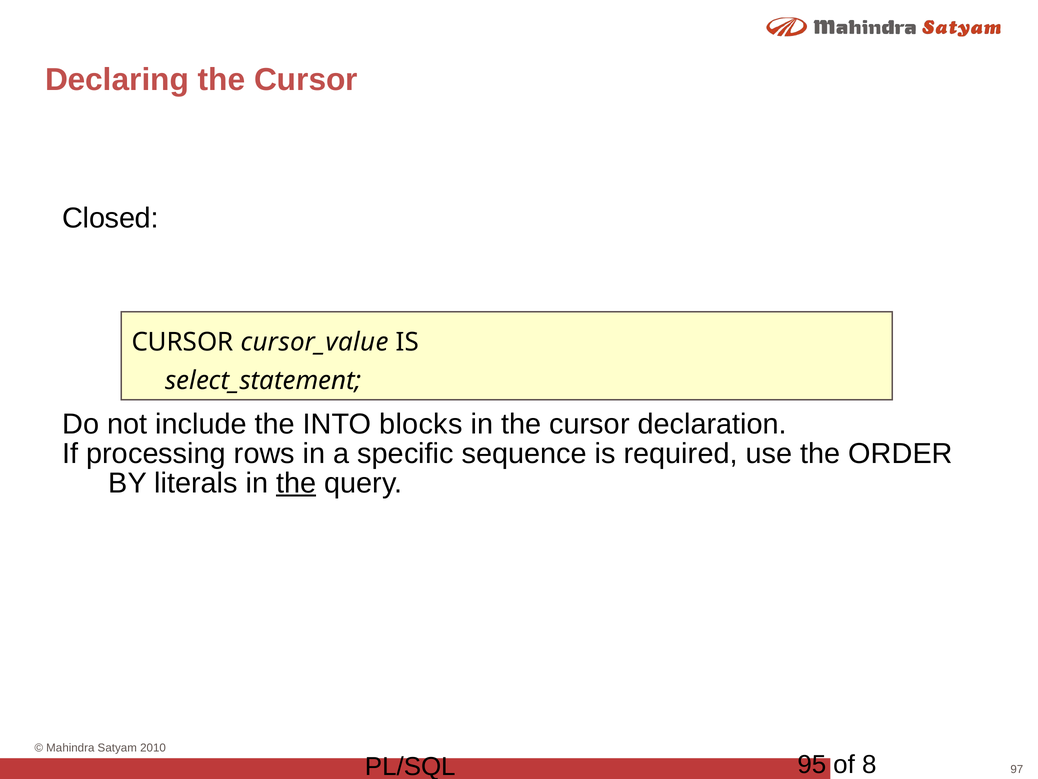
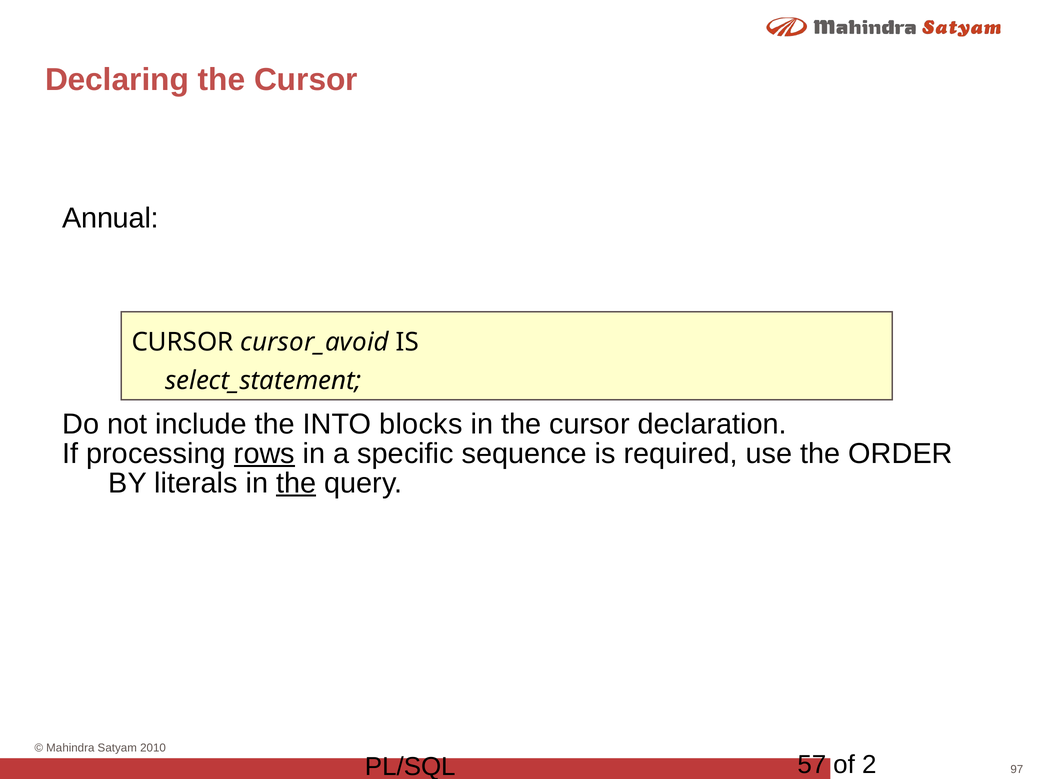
Closed: Closed -> Annual (111, 218)
cursor_value: cursor_value -> cursor_avoid (315, 342)
rows underline: none -> present (264, 453)
95: 95 -> 57 (812, 764)
8: 8 -> 2 (869, 764)
